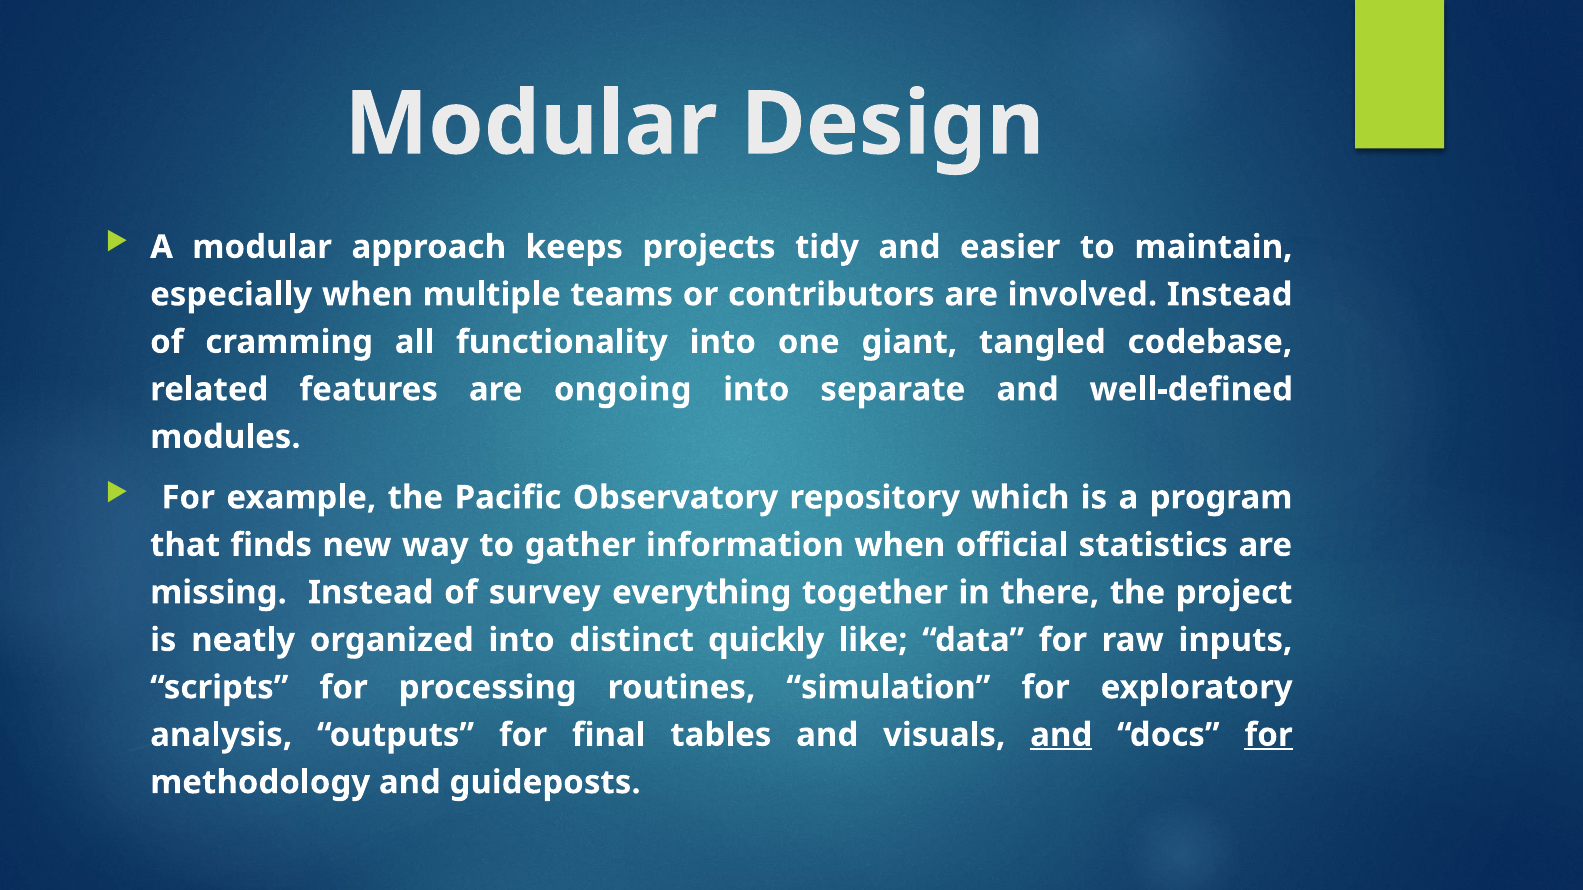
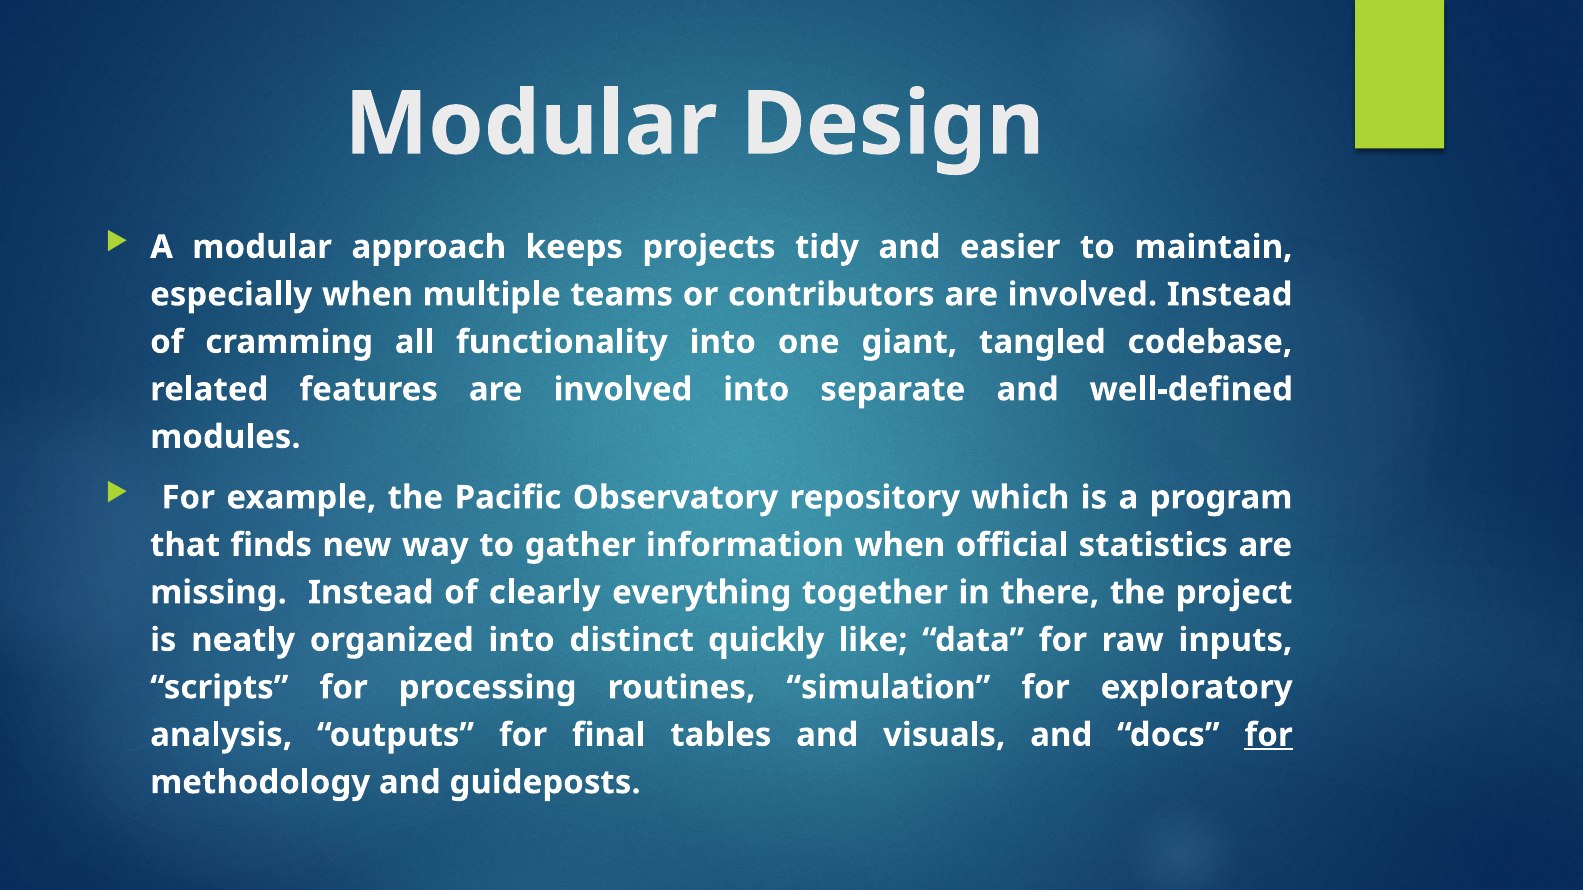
features are ongoing: ongoing -> involved (623, 390)
survey: survey -> clearly (545, 593)
and underline: present -> none (1061, 735)
